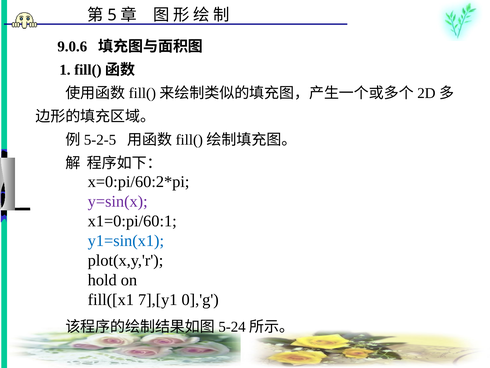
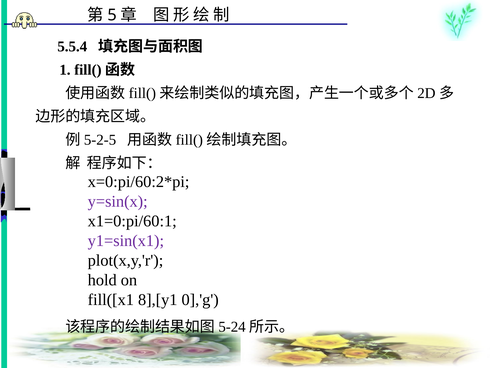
9.0.6: 9.0.6 -> 5.5.4 (72, 46)
y1=sin(x1 colour: blue -> purple (126, 240)
7],[y1: 7],[y1 -> 8],[y1 (158, 299)
